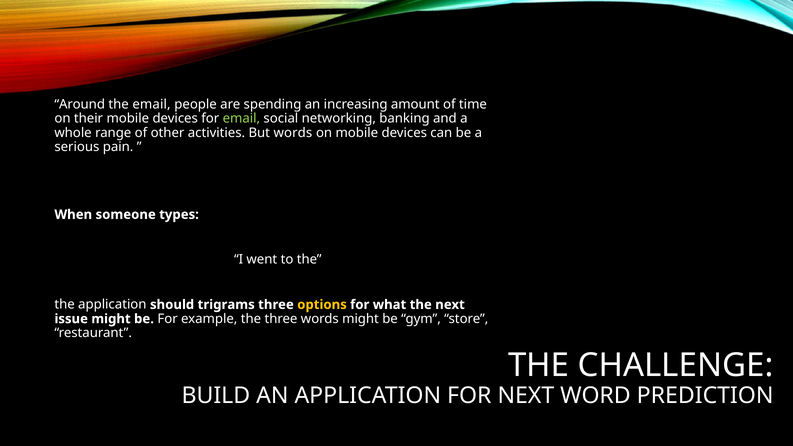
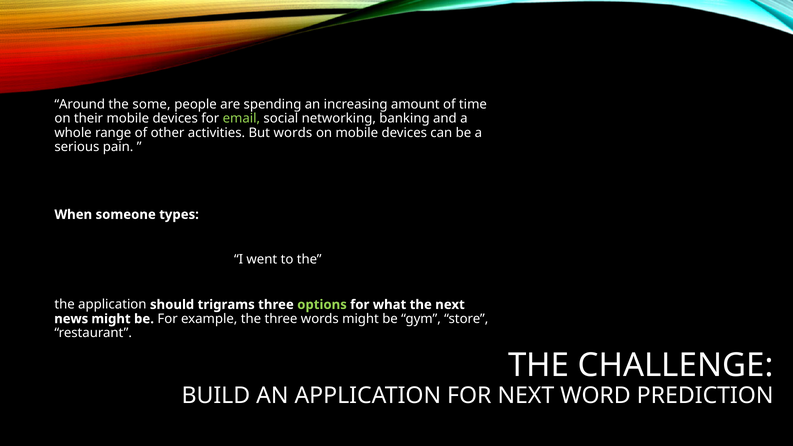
the email: email -> some (152, 104)
options colour: yellow -> light green (322, 305)
issue: issue -> news (71, 319)
